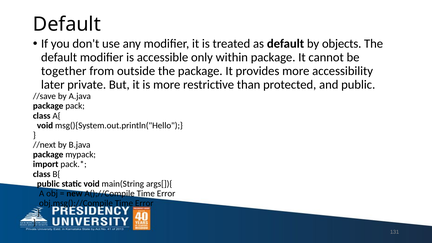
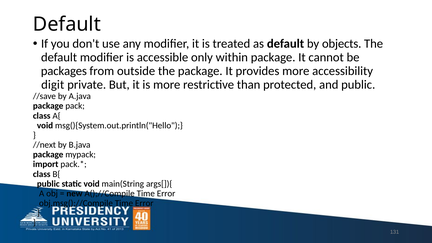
together: together -> packages (64, 71)
later: later -> digit (53, 85)
